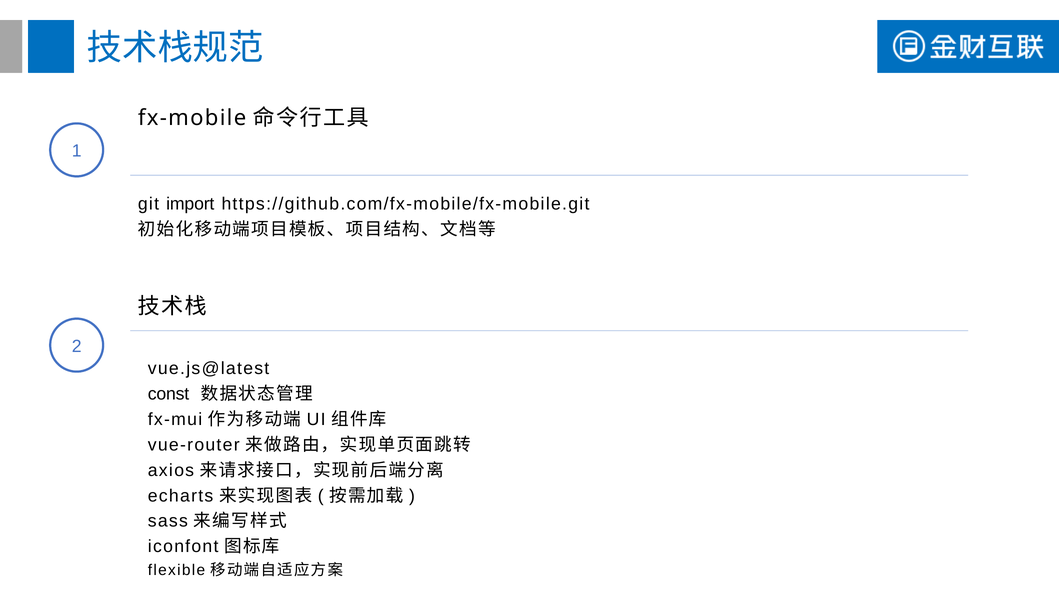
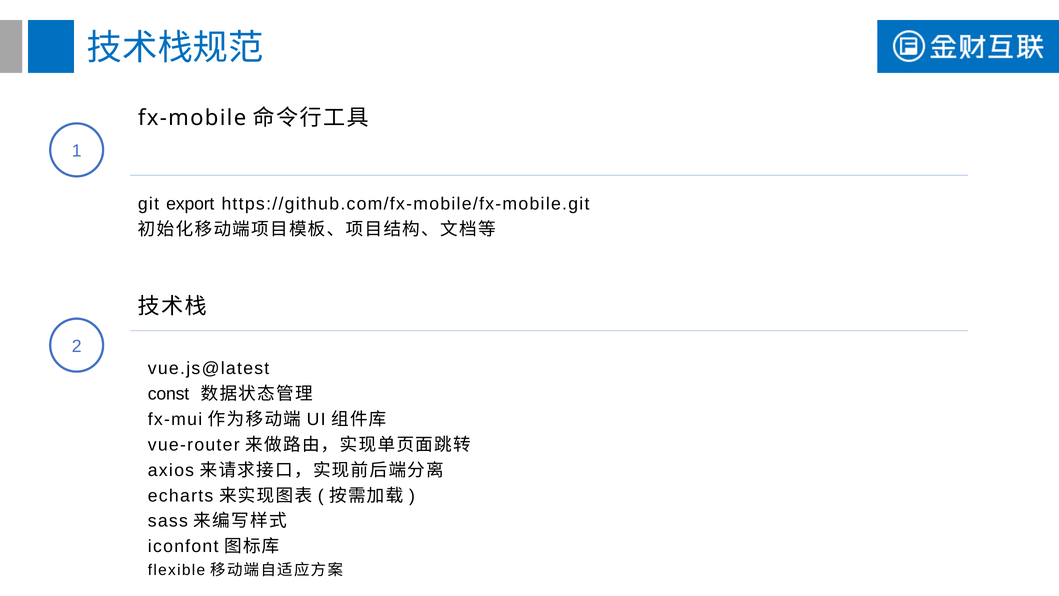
import: import -> export (190, 204)
